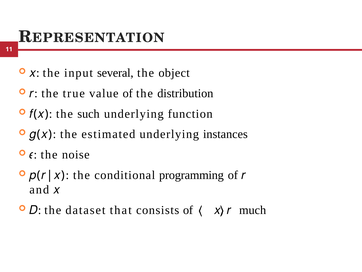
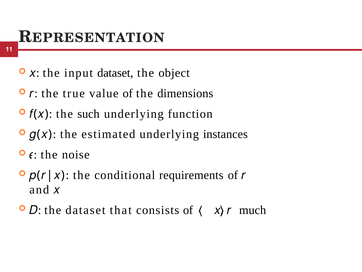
input several: several -> dataset (115, 73)
distribution: distribution -> dimensions (185, 93)
programming: programming -> requirements (191, 175)
